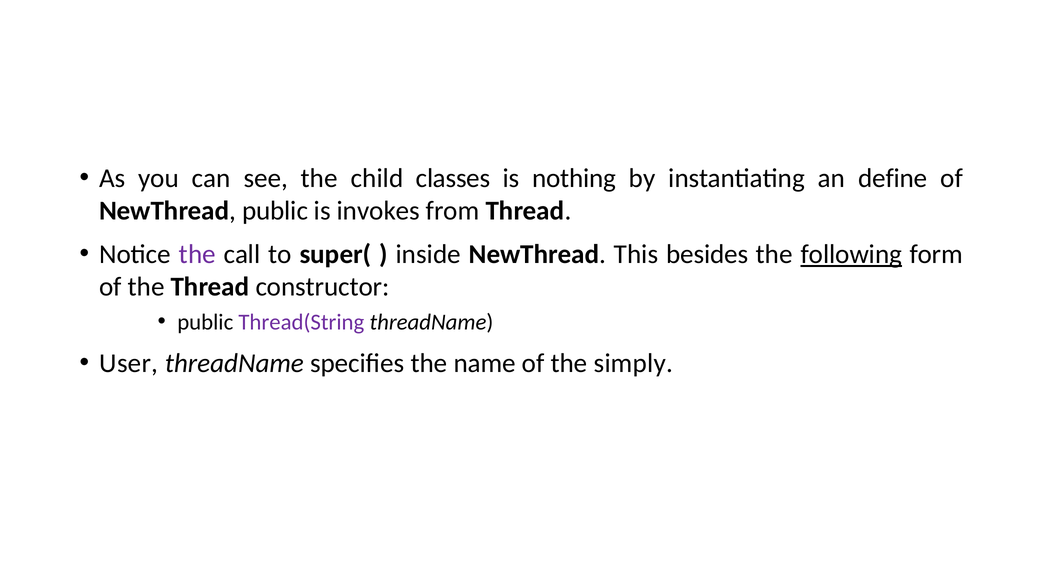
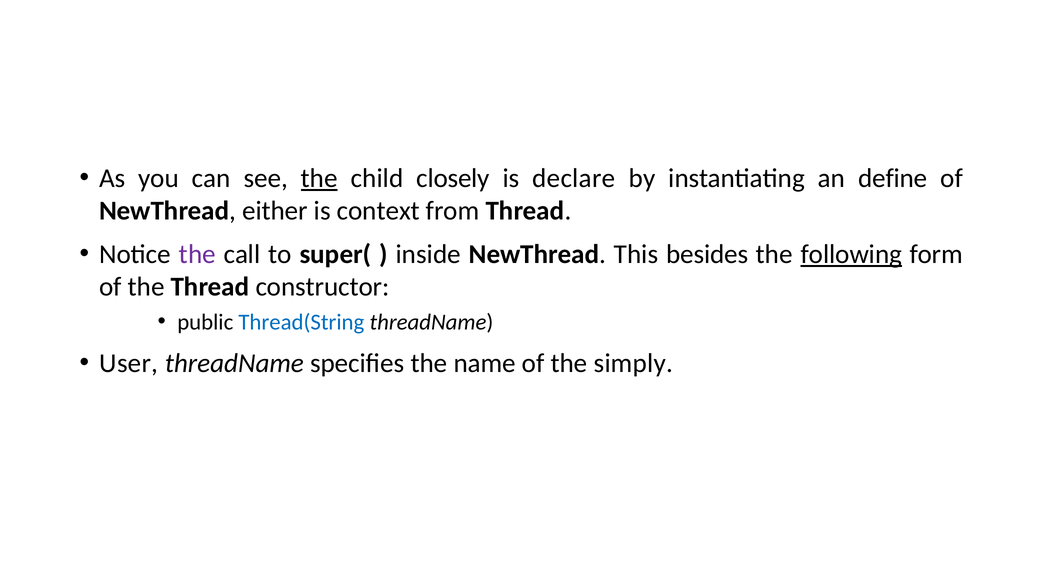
the underline: none -> present (319, 178)
classes: classes -> closely (453, 178)
nothing: nothing -> declare (574, 178)
NewThread public: public -> either (275, 211)
invokes: invokes -> context (378, 211)
Thread(String colour: purple -> blue (301, 322)
